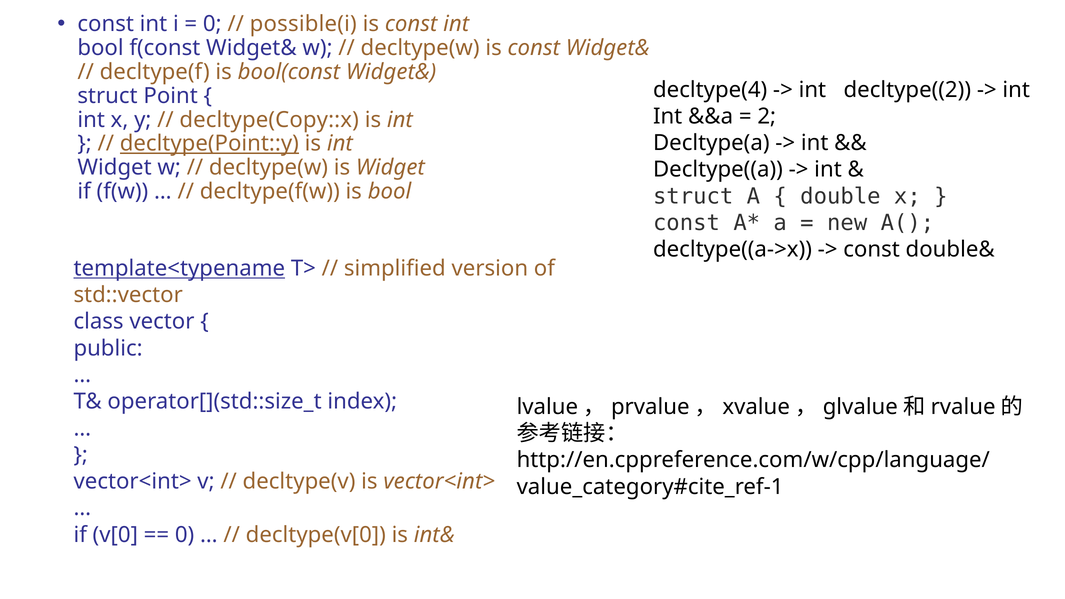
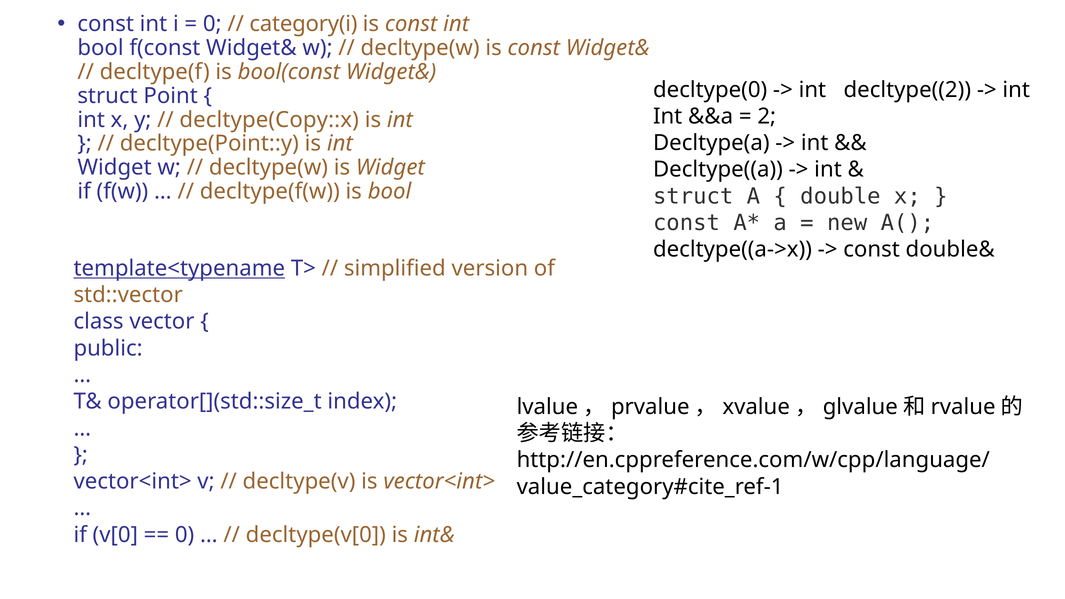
possible(i: possible(i -> category(i (303, 24)
decltype(4: decltype(4 -> decltype(0 (710, 90)
decltype(Point::y underline: present -> none (209, 144)
